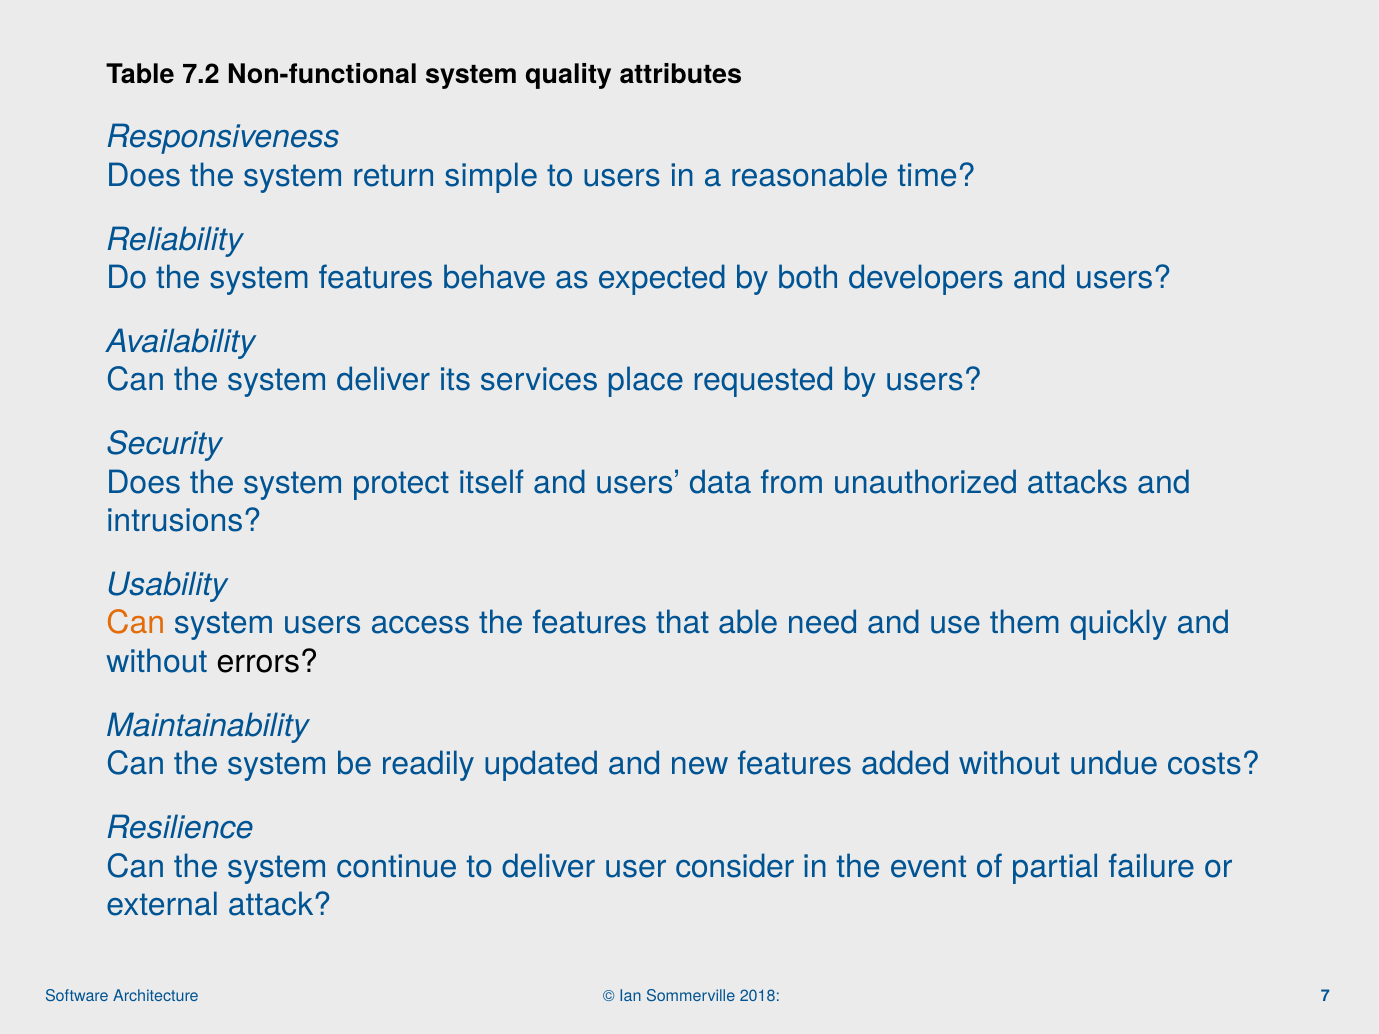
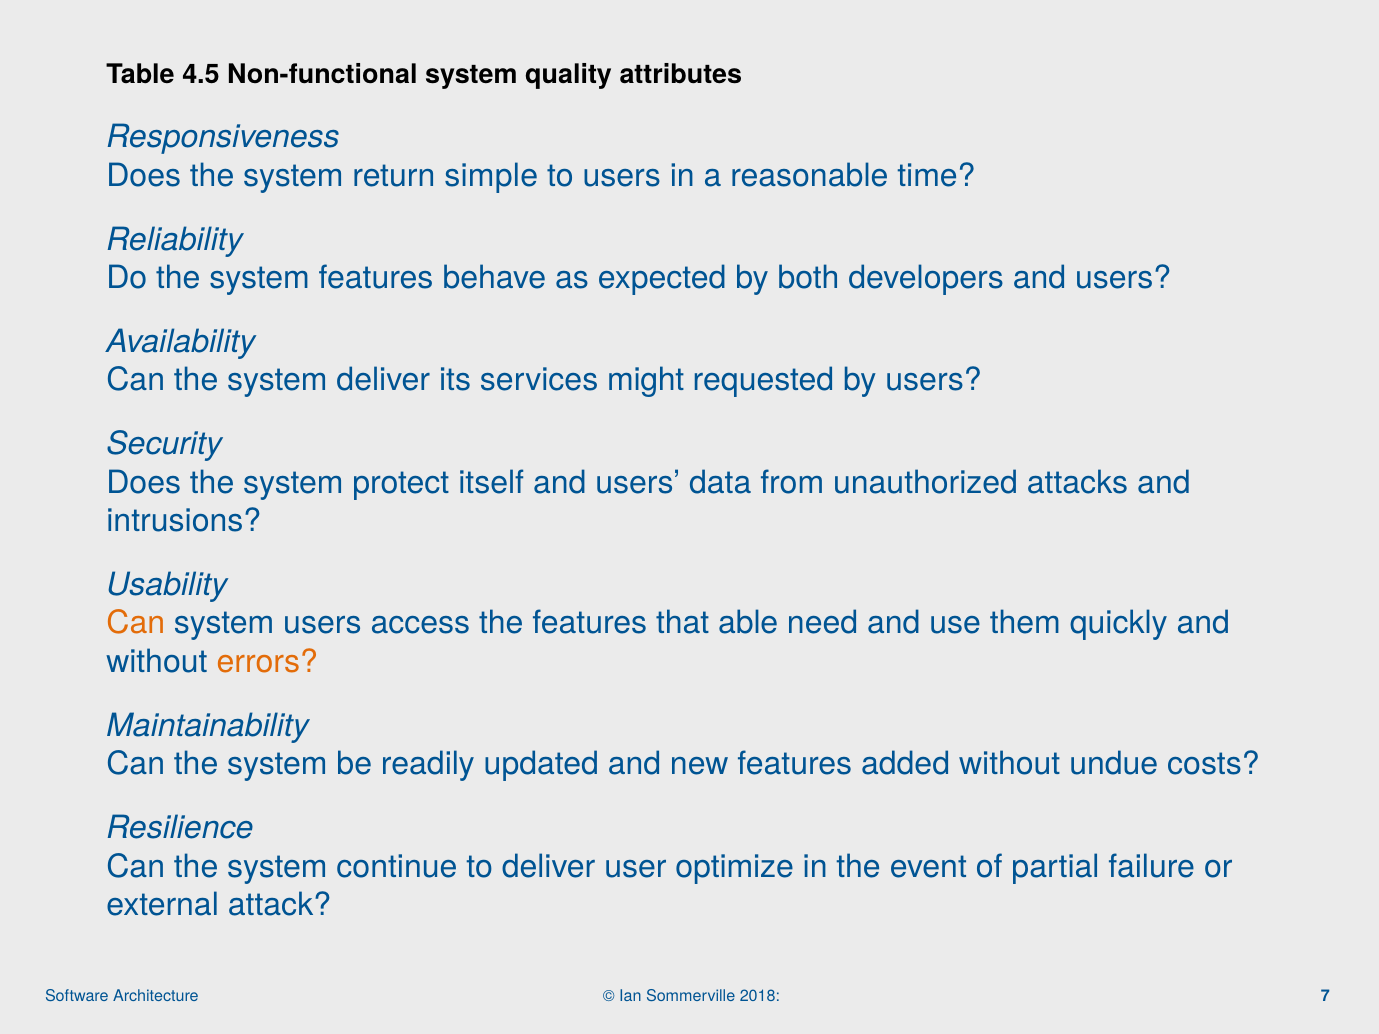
7.2: 7.2 -> 4.5 (201, 74)
place: place -> might (646, 380)
errors colour: black -> orange (267, 662)
consider: consider -> optimize (735, 867)
